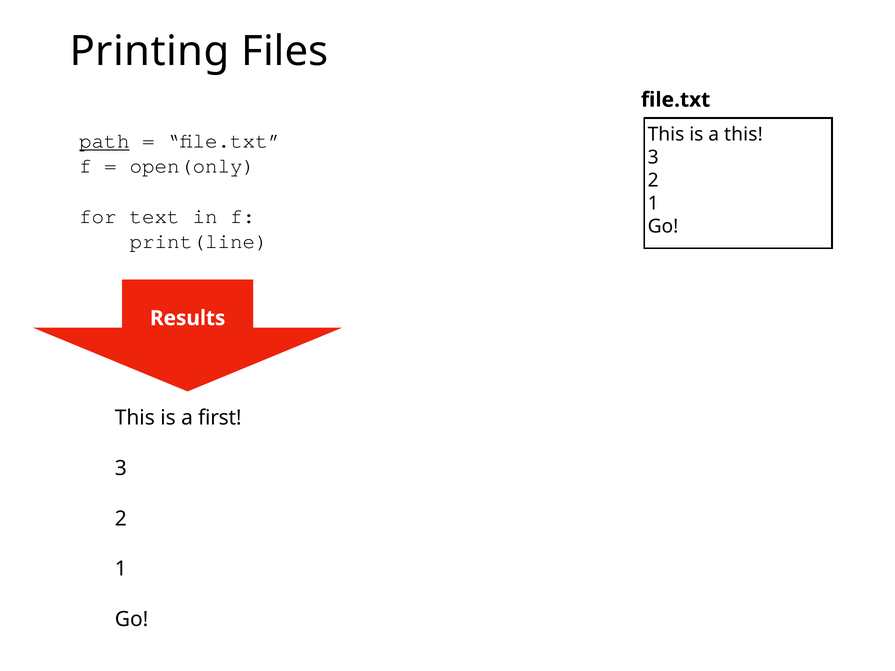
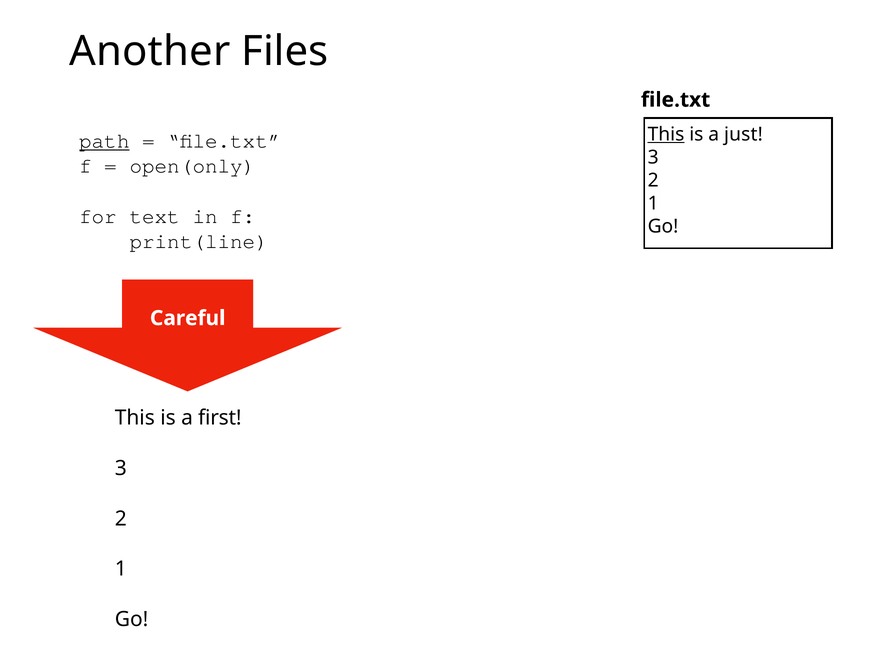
Printing: Printing -> Another (150, 51)
This underline: none -> present (666, 134)
a this: this -> just (743, 134)
Results: Results -> Careful (188, 318)
